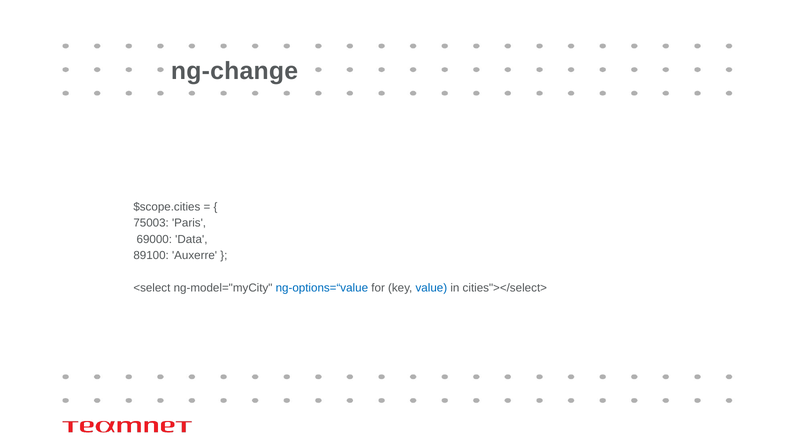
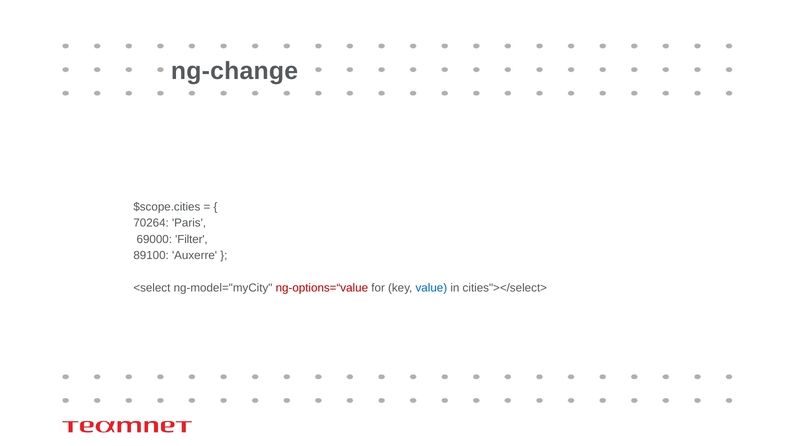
75003: 75003 -> 70264 (151, 223)
Data: Data -> Filter (191, 240)
ng-options=“value colour: blue -> red (322, 288)
